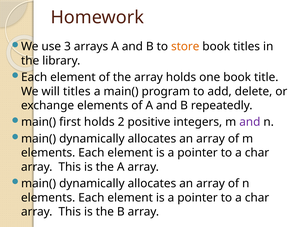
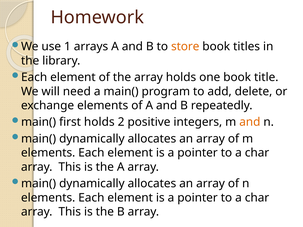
3: 3 -> 1 (67, 47)
will titles: titles -> need (77, 91)
and colour: purple -> orange (250, 122)
